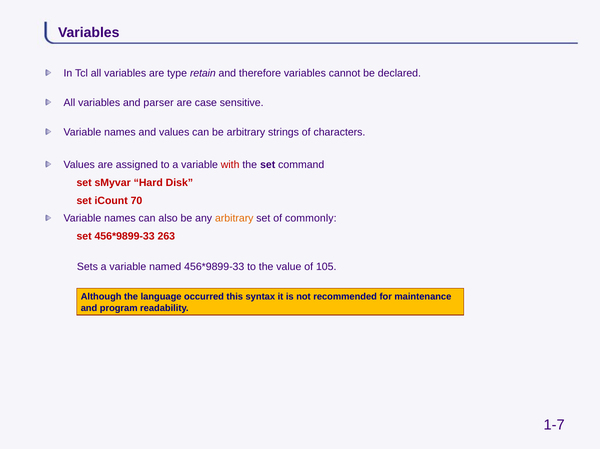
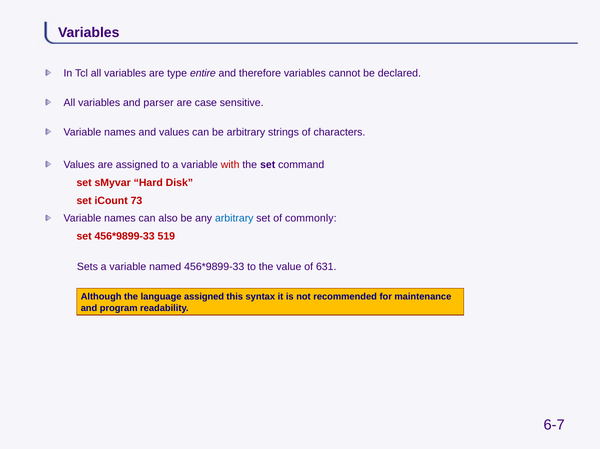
retain: retain -> entire (203, 73)
70: 70 -> 73 (136, 200)
arbitrary colour: orange -> blue (234, 218)
263: 263 -> 519 (166, 236)
105: 105 -> 631 (326, 266)
language occurred: occurred -> assigned (204, 296)
1-7: 1-7 -> 6-7 (554, 424)
